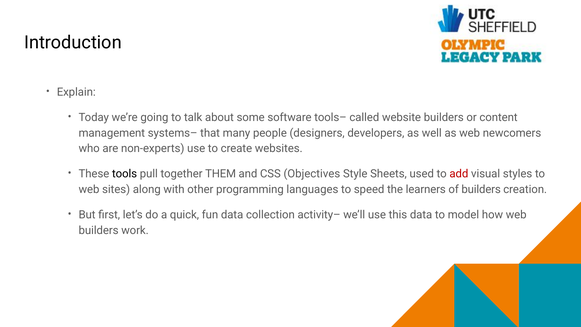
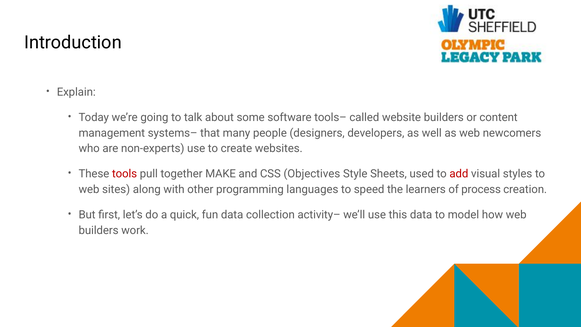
tools colour: black -> red (125, 174)
THEM: THEM -> MAKE (221, 174)
of builders: builders -> process (481, 189)
